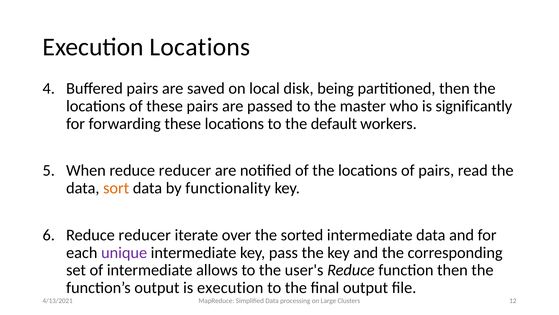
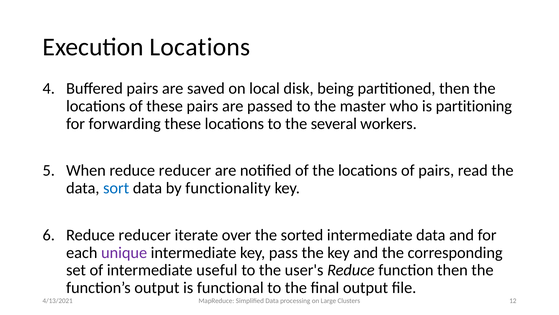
significantly: significantly -> partitioning (474, 106)
default: default -> several (334, 123)
sort colour: orange -> blue (116, 188)
allows: allows -> useful (217, 270)
is execution: execution -> functional (230, 287)
